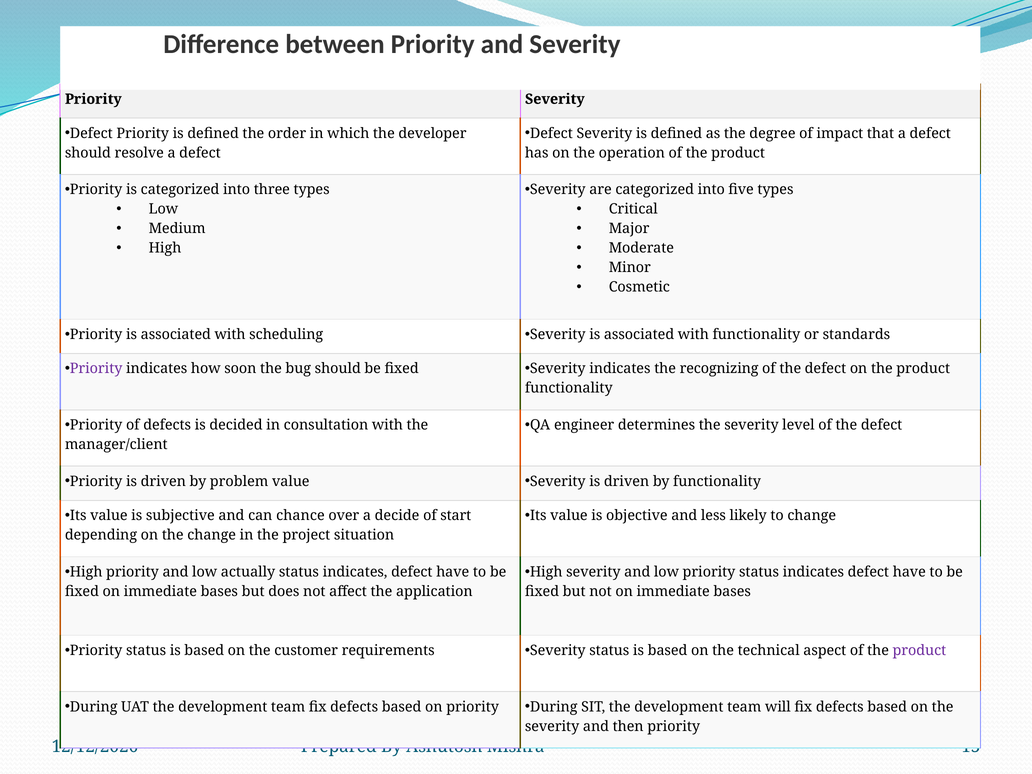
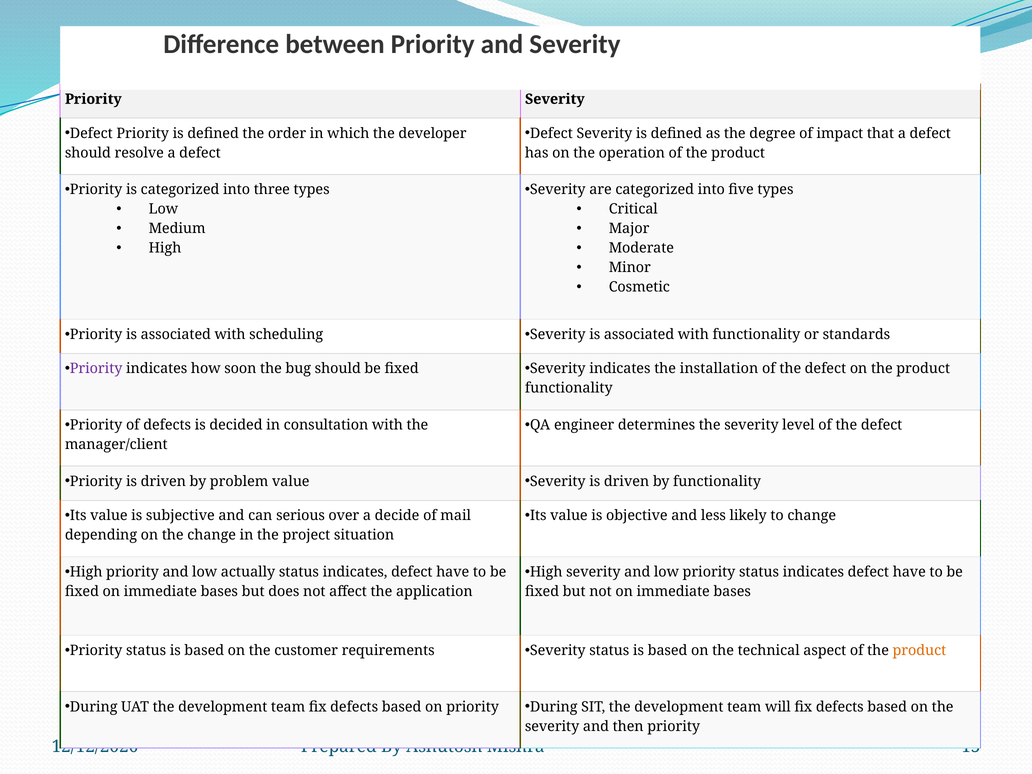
recognizing: recognizing -> installation (719, 369)
chance: chance -> serious (300, 516)
start: start -> mail (456, 516)
product colour: purple -> orange (919, 651)
